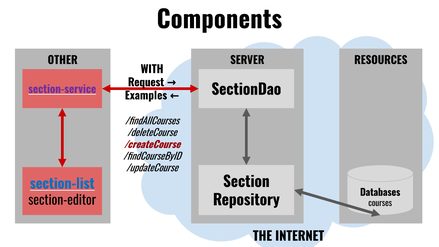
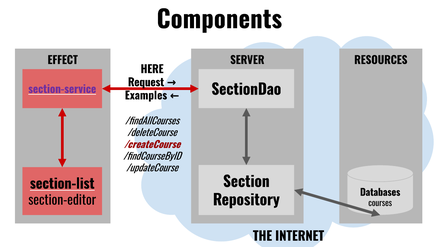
OTHER: OTHER -> EFFECT (63, 60)
WITH: WITH -> HERE (152, 69)
section-list colour: blue -> black (62, 184)
